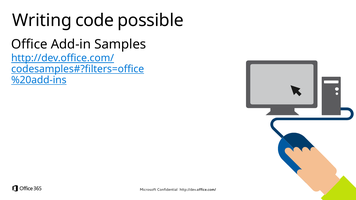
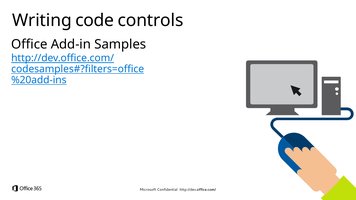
possible: possible -> controls (151, 20)
